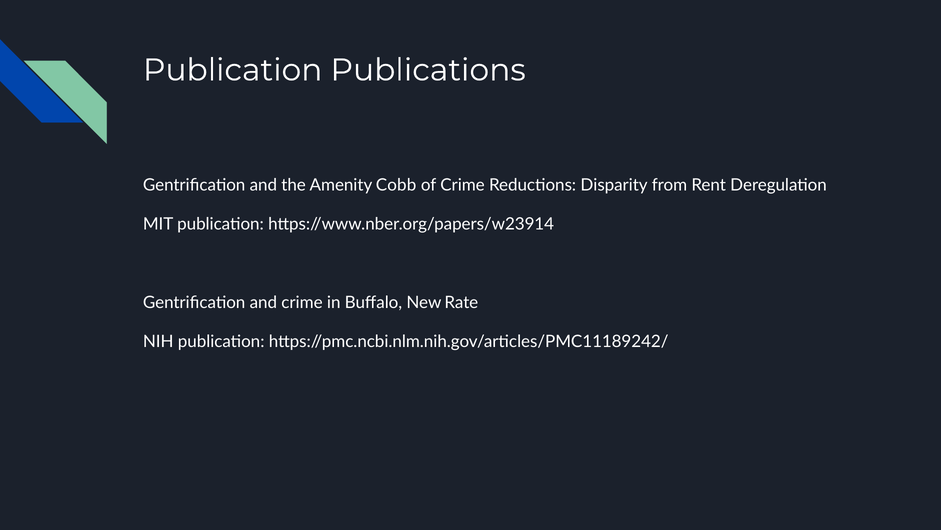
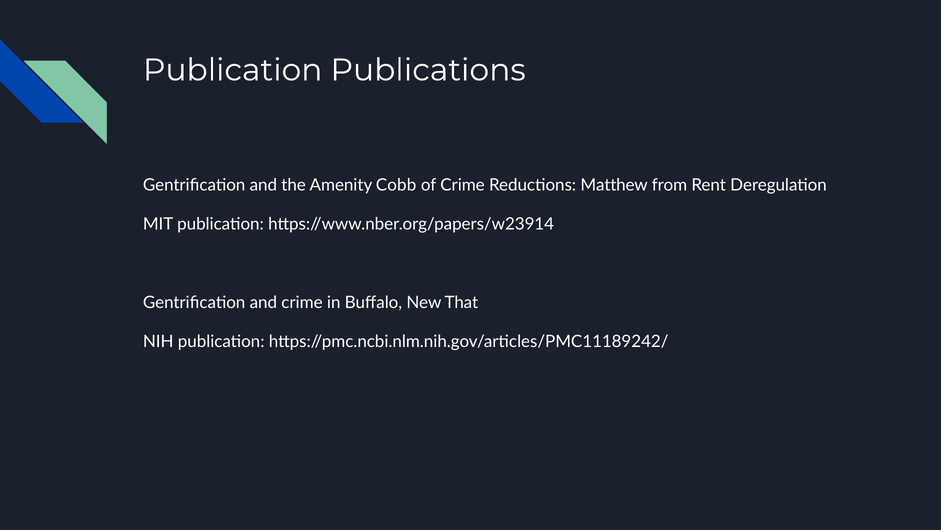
Disparity: Disparity -> Matthew (614, 185)
Rate: Rate -> That (461, 302)
